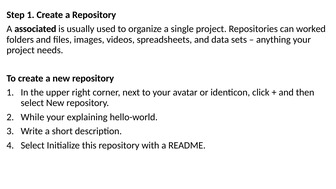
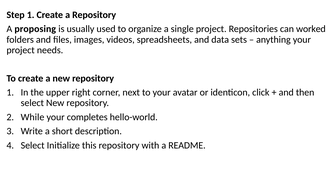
associated: associated -> proposing (35, 29)
explaining: explaining -> completes (87, 117)
